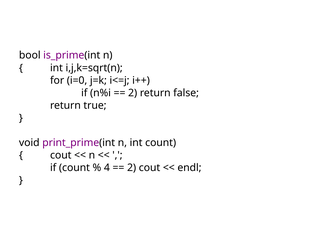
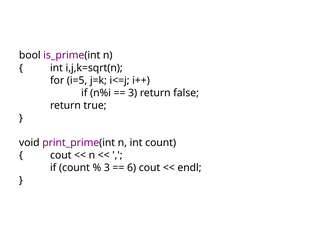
i=0: i=0 -> i=5 (77, 80)
2: 2 -> 3 (133, 93)
4: 4 -> 3 (107, 167)
2: 2 -> 6 (132, 167)
